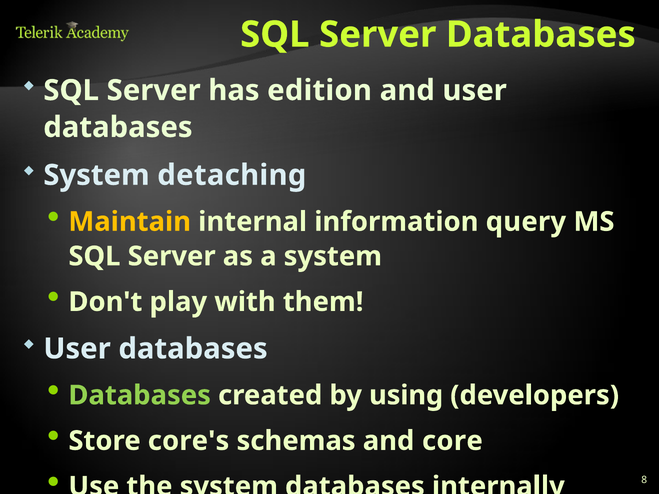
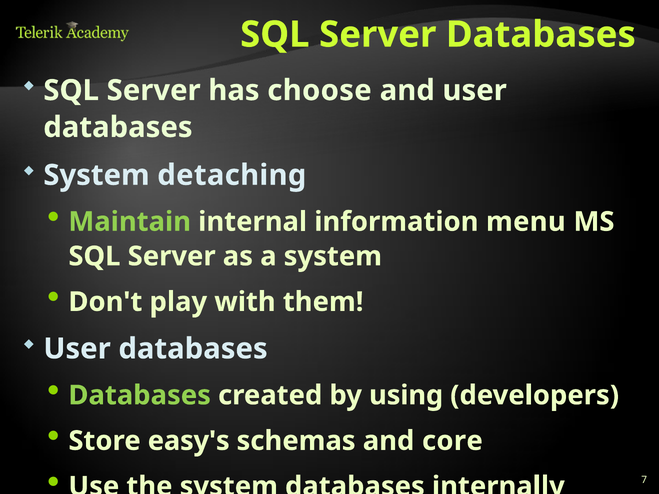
edition: edition -> choose (319, 91)
Maintain colour: yellow -> light green (130, 222)
query: query -> menu (526, 222)
core's: core's -> easy's (189, 441)
8: 8 -> 7 (644, 480)
